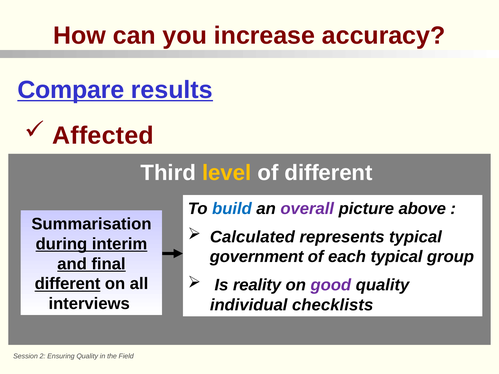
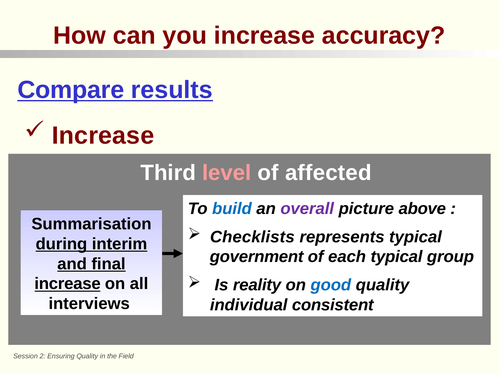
Affected: Affected -> Increase (103, 136)
level colour: yellow -> pink (227, 173)
of different: different -> affected (328, 173)
Calculated: Calculated -> Checklists (252, 237)
different: different -> increase (68, 284)
good colour: purple -> blue (331, 285)
checklists: checklists -> consistent (333, 305)
